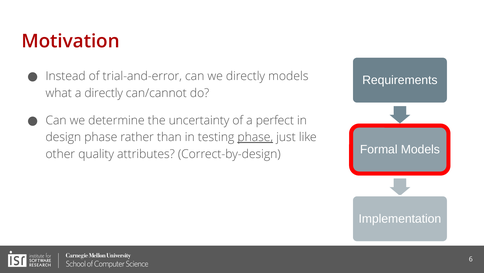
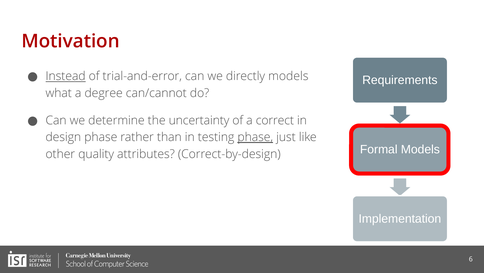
Instead underline: none -> present (66, 76)
a directly: directly -> degree (104, 93)
perfect: perfect -> correct (275, 120)
